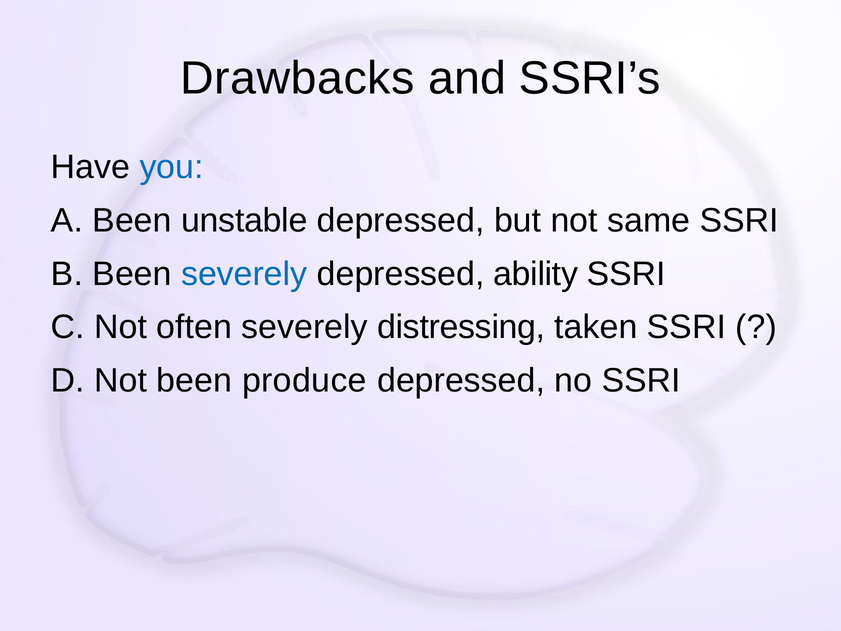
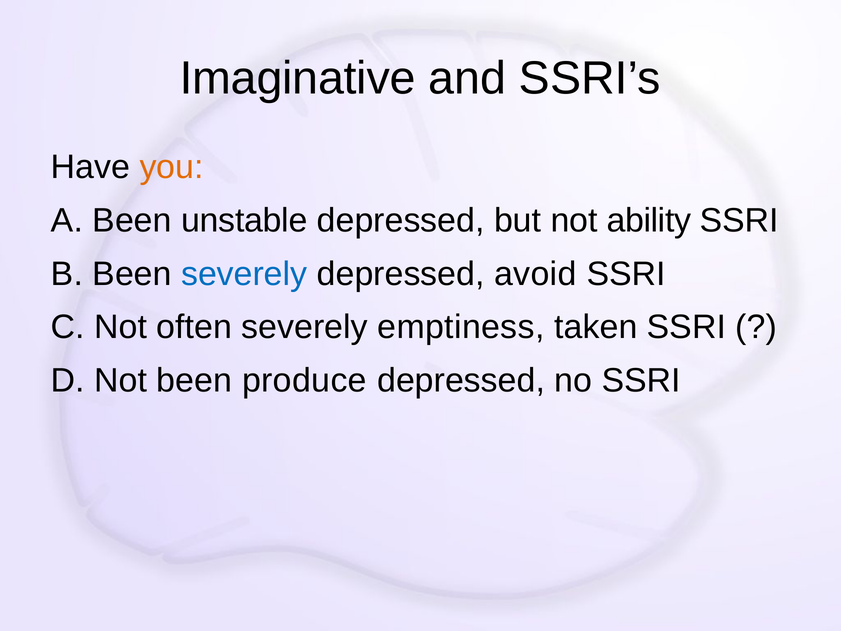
Drawbacks: Drawbacks -> Imaginative (298, 78)
you colour: blue -> orange (172, 167)
same: same -> ability (649, 221)
ability: ability -> avoid (535, 274)
distressing: distressing -> emptiness (461, 327)
